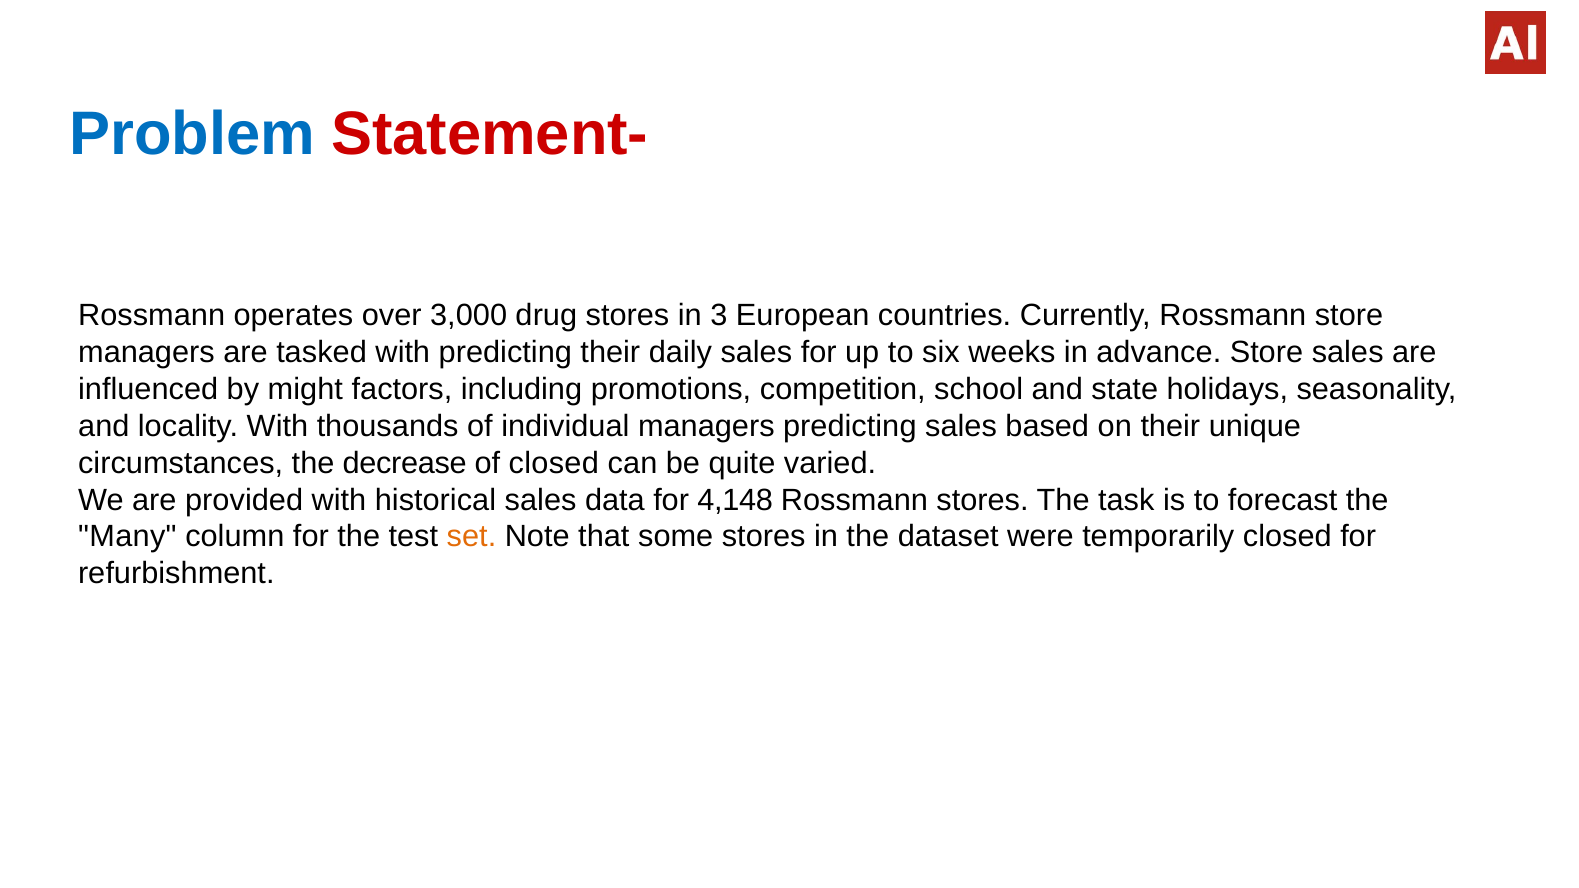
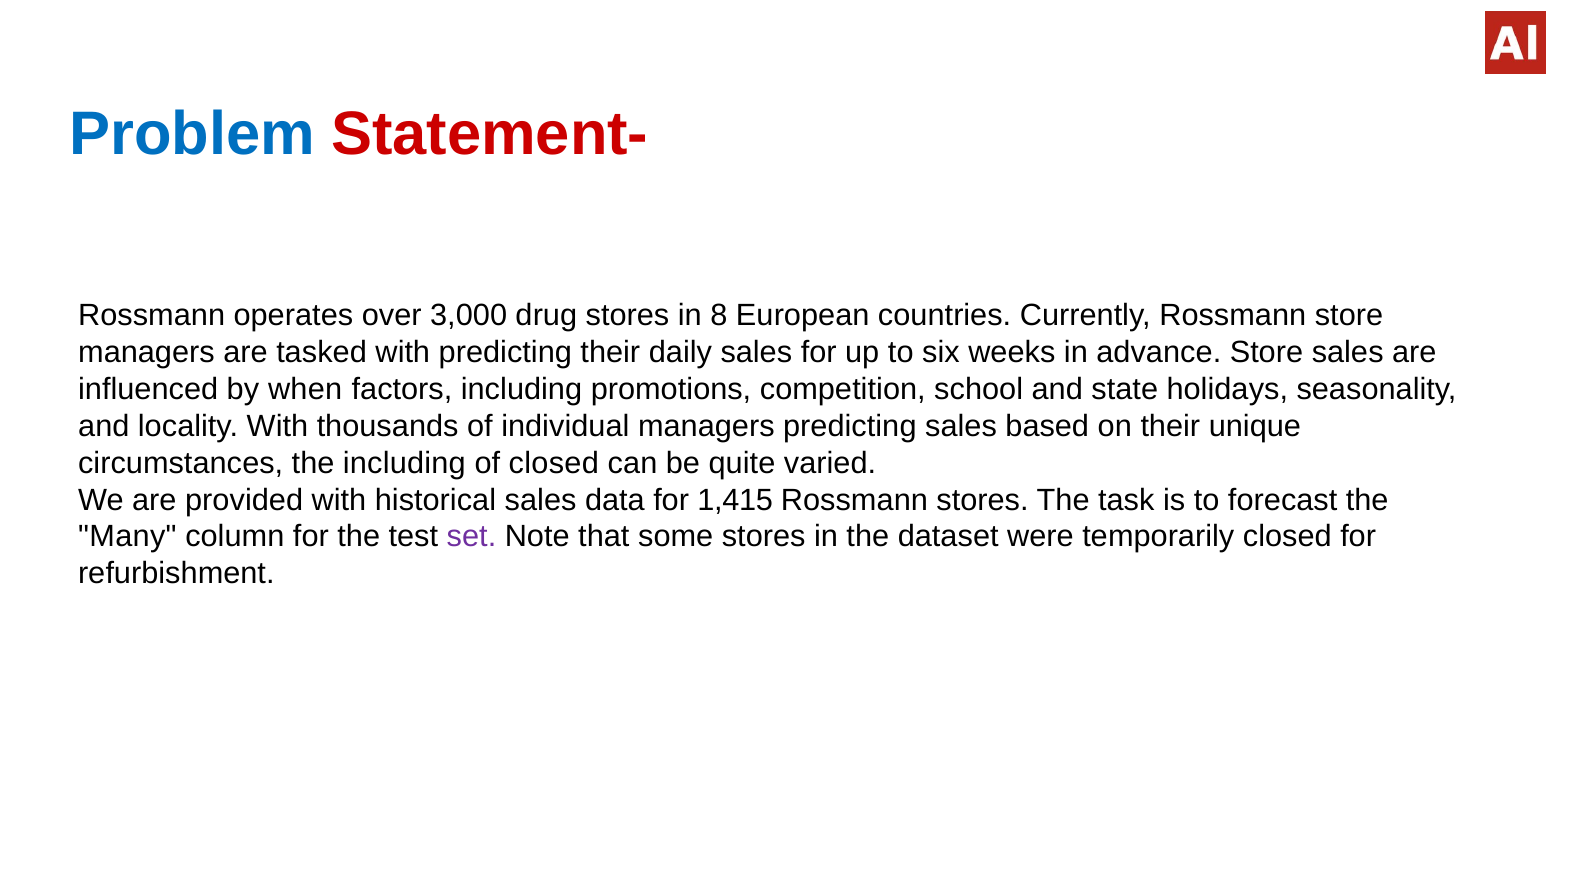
3: 3 -> 8 (719, 316)
might: might -> when (305, 389)
the decrease: decrease -> including (404, 463)
4,148: 4,148 -> 1,415 (735, 500)
set colour: orange -> purple (472, 537)
